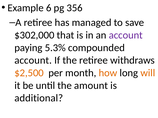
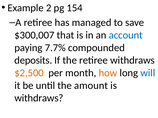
6: 6 -> 2 (49, 8)
356: 356 -> 154 (75, 8)
$302,000: $302,000 -> $300,007 (34, 35)
account colour: purple -> blue (126, 35)
5.3%: 5.3% -> 7.7% (55, 48)
account: account -> deposits (33, 61)
will colour: orange -> blue (148, 73)
additional: additional -> withdraws (39, 98)
